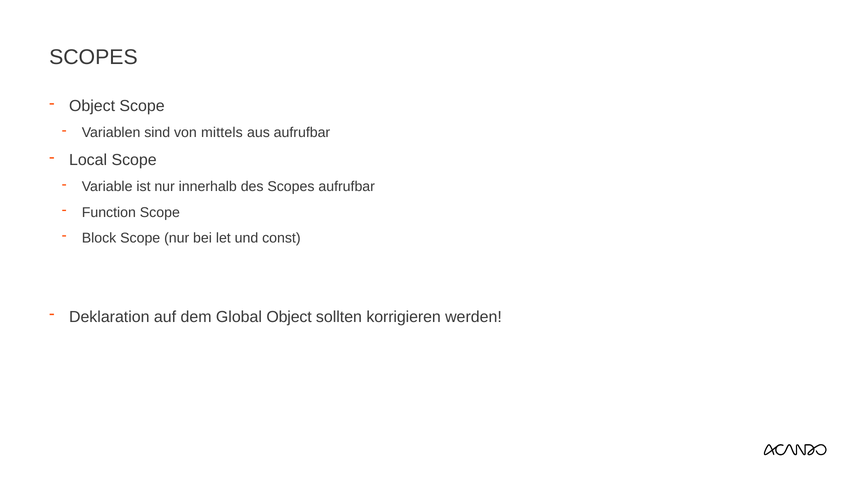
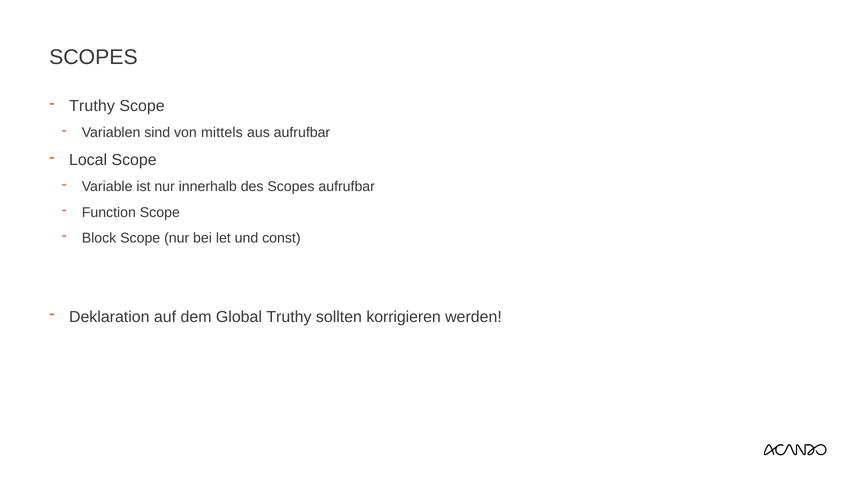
Object: Object -> Truthy (92, 106)
Global Object: Object -> Truthy (289, 317)
